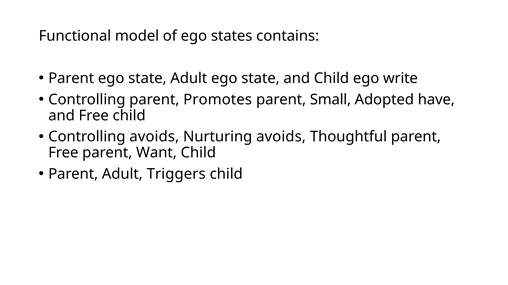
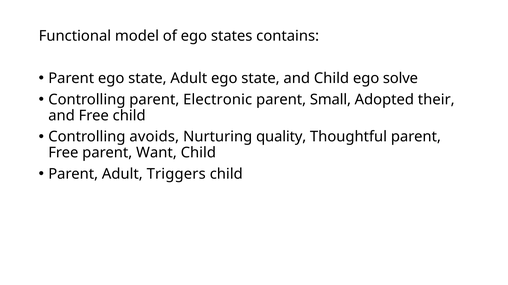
write: write -> solve (400, 79)
Promotes: Promotes -> Electronic (218, 100)
have: have -> their (436, 100)
Nurturing avoids: avoids -> quality (281, 137)
